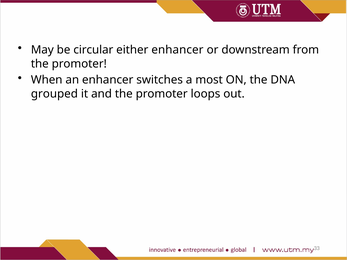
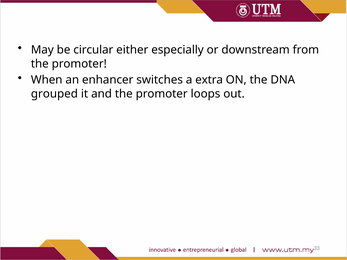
either enhancer: enhancer -> especially (178, 50)
most: most -> extra (209, 80)
